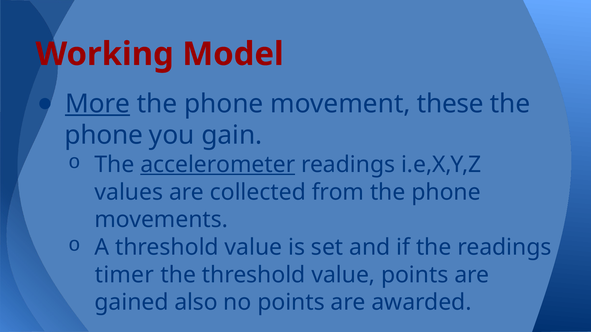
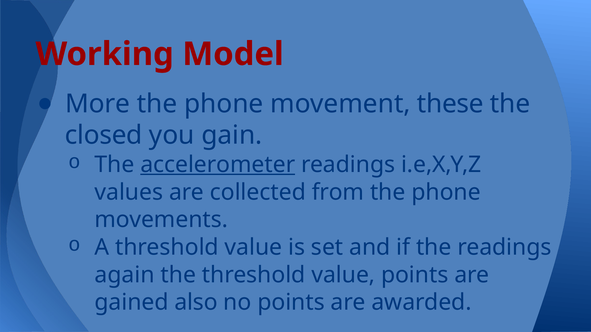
More underline: present -> none (98, 104)
phone: phone -> closed (104, 135)
timer: timer -> again (125, 275)
